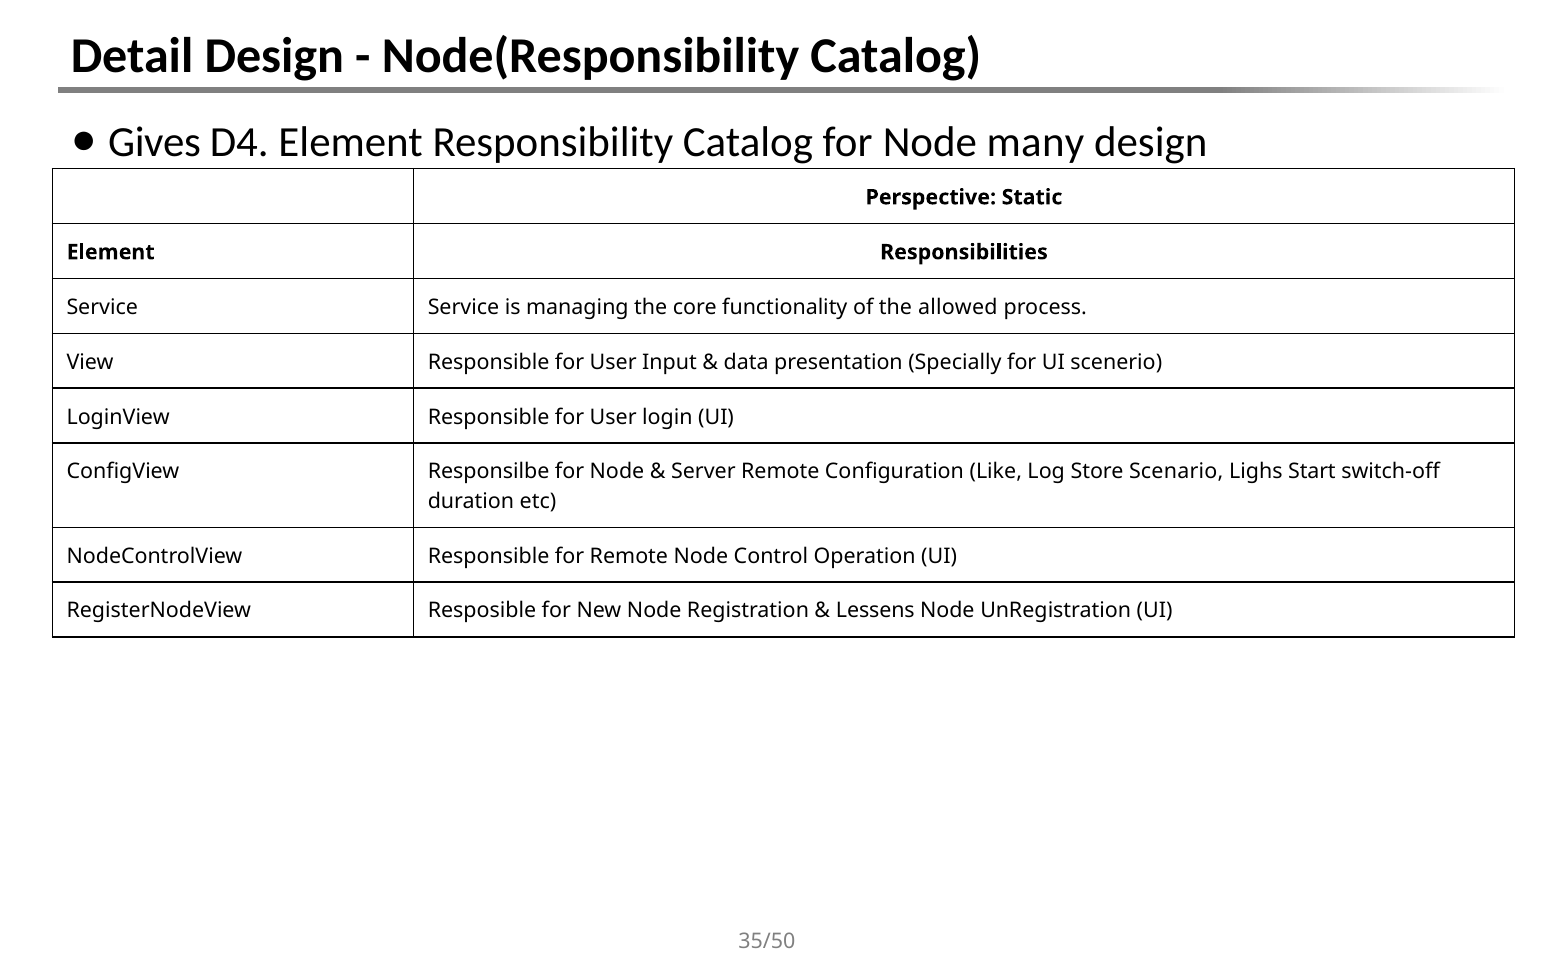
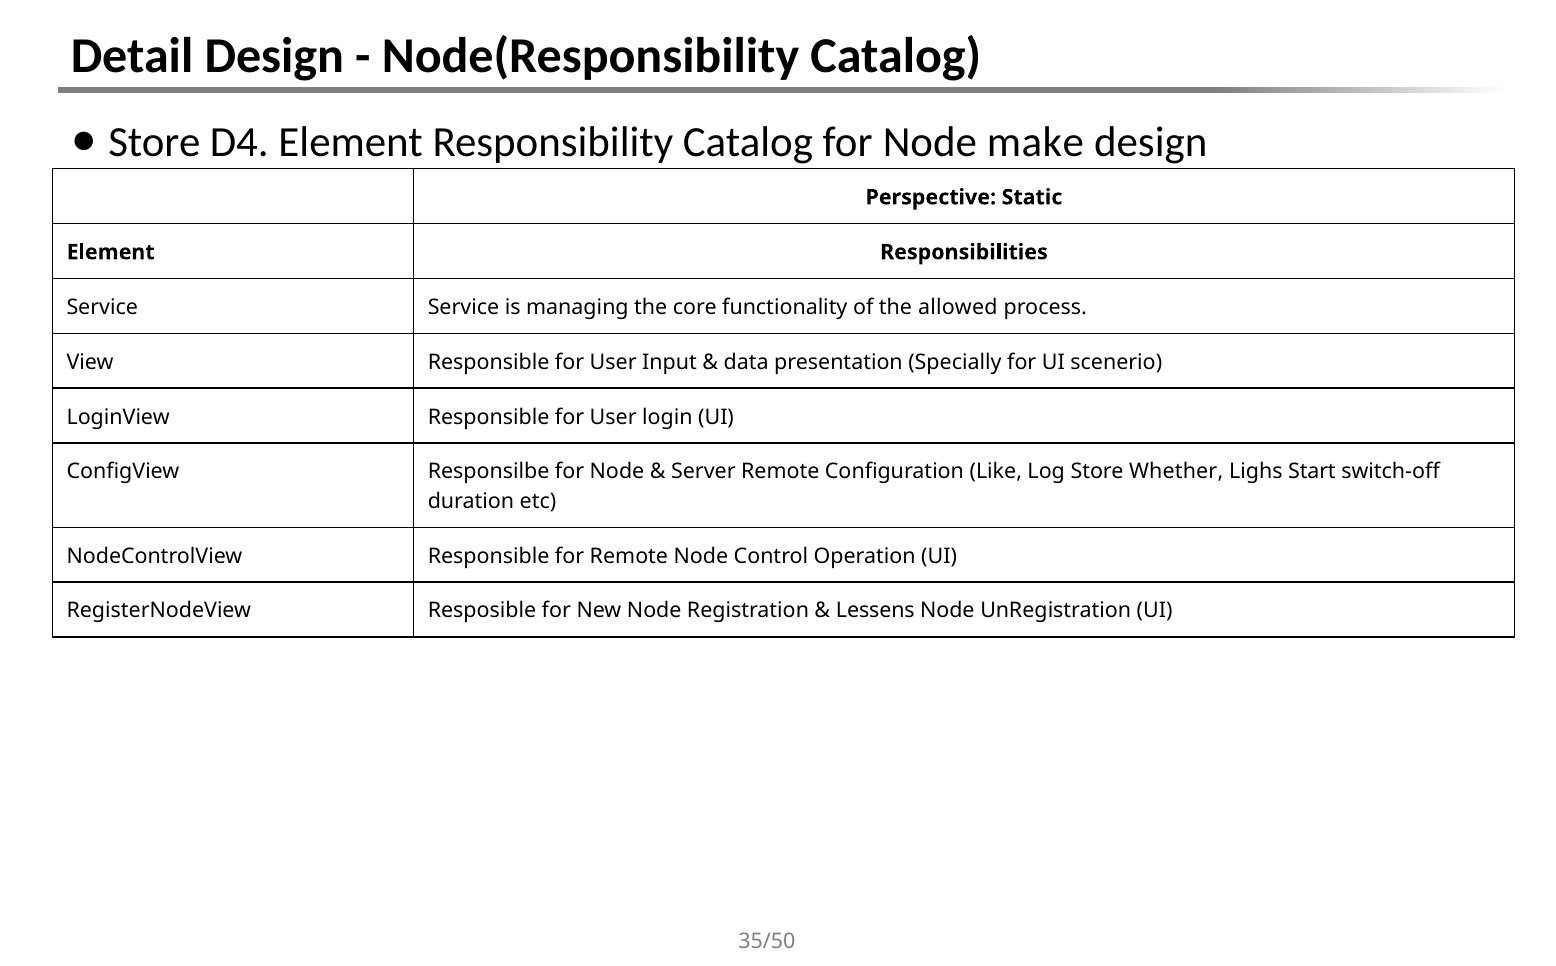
Gives: Gives -> Store (154, 142)
many: many -> make (1035, 142)
Scenario: Scenario -> Whether (1176, 472)
